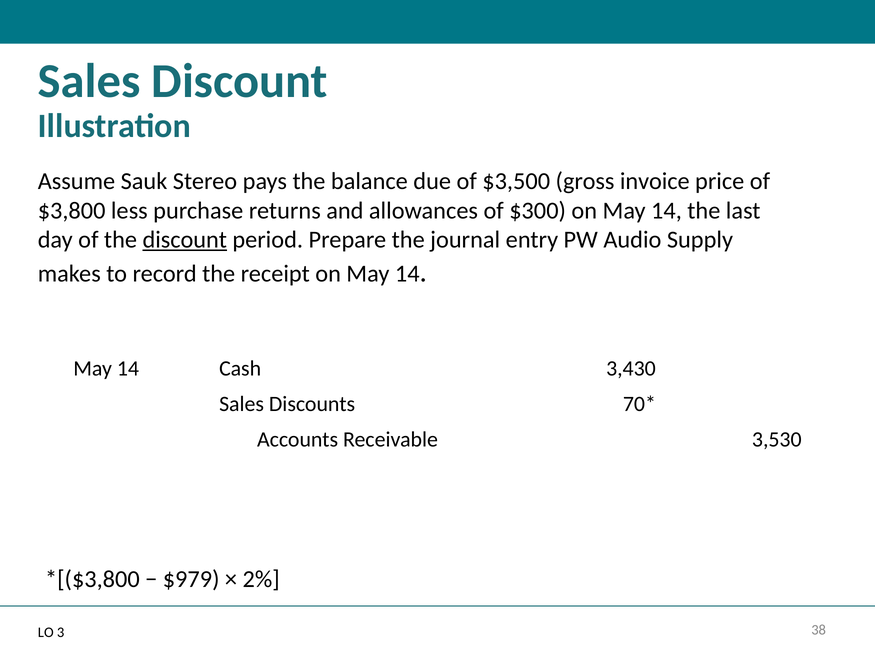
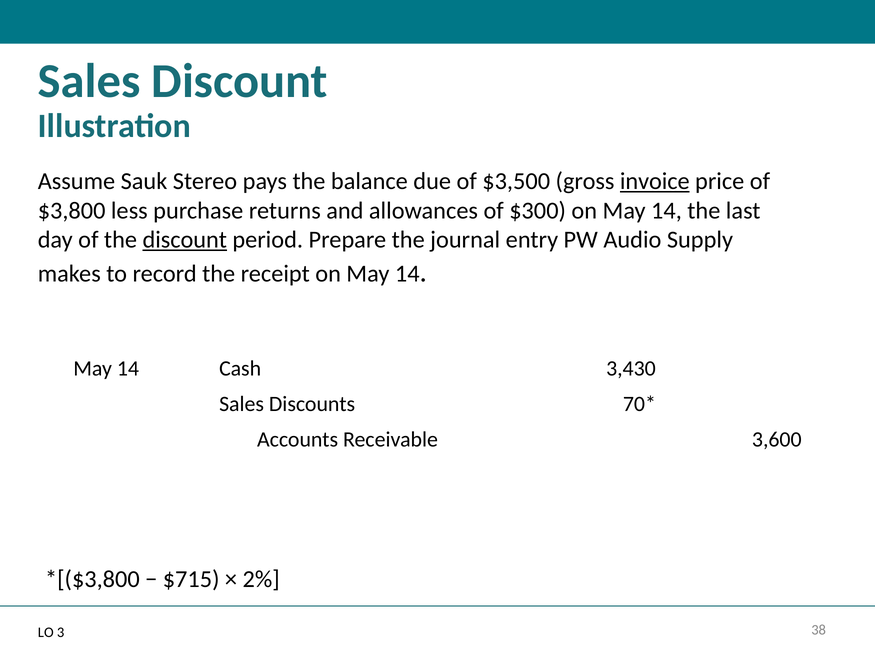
invoice underline: none -> present (655, 181)
3,530: 3,530 -> 3,600 (777, 439)
$979: $979 -> $715 (191, 579)
